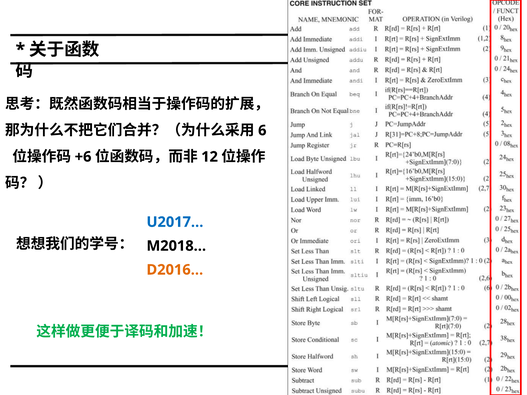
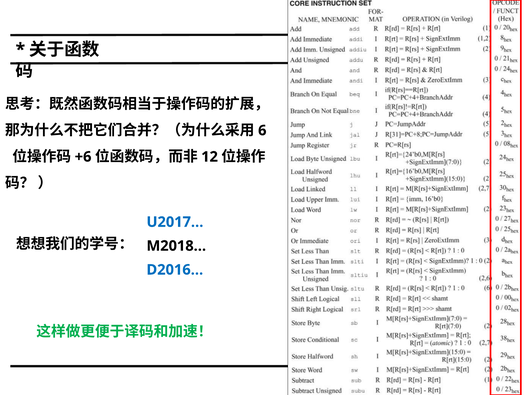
D2016… colour: orange -> blue (175, 270)
